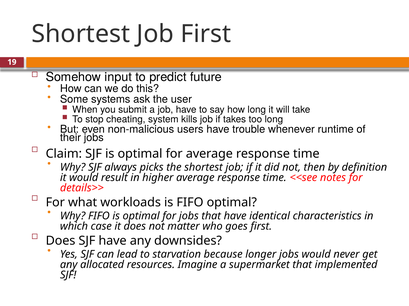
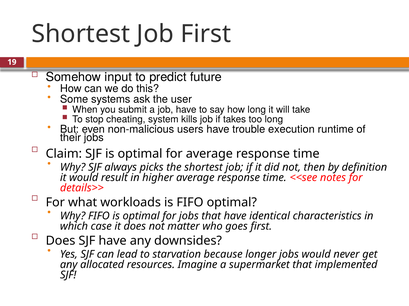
whenever: whenever -> execution (291, 130)
